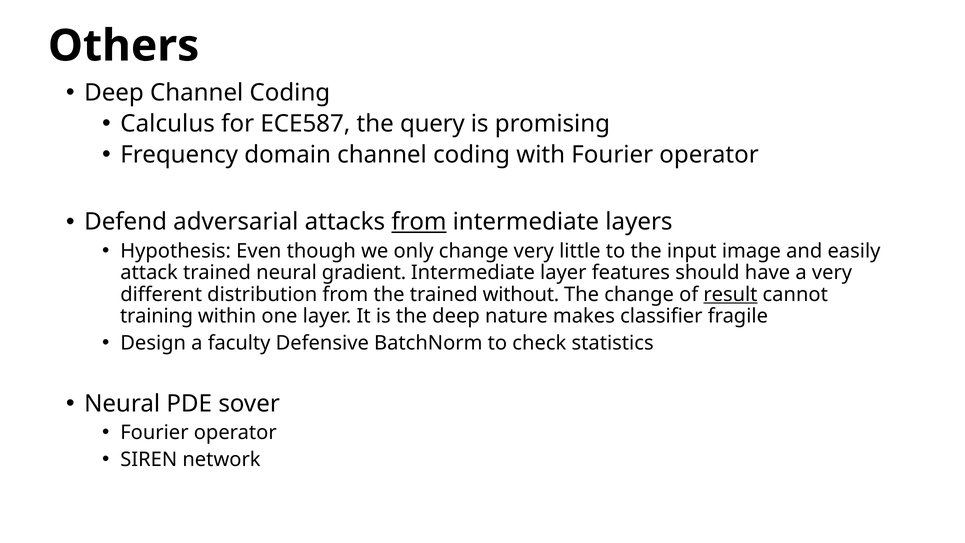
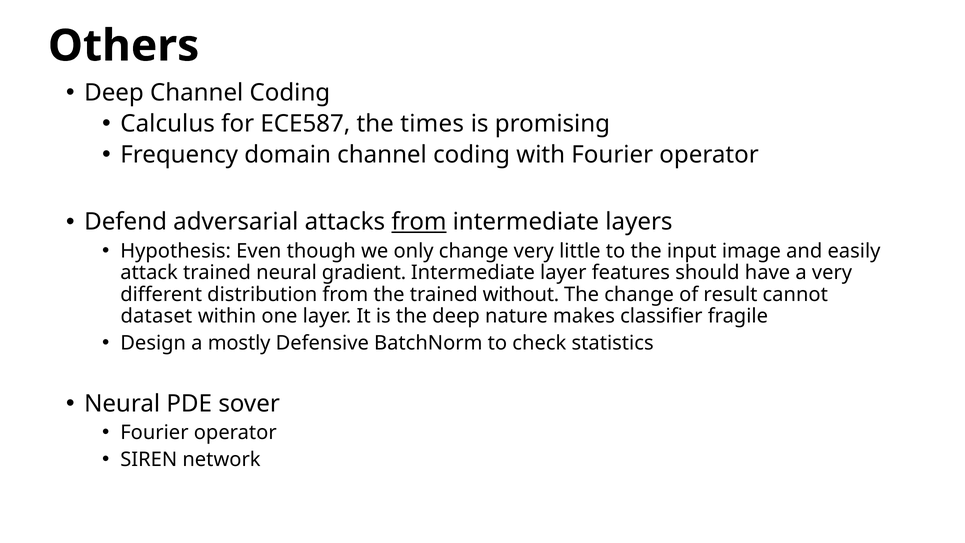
query: query -> times (432, 124)
result underline: present -> none (730, 294)
training: training -> dataset (156, 316)
faculty: faculty -> mostly (239, 343)
